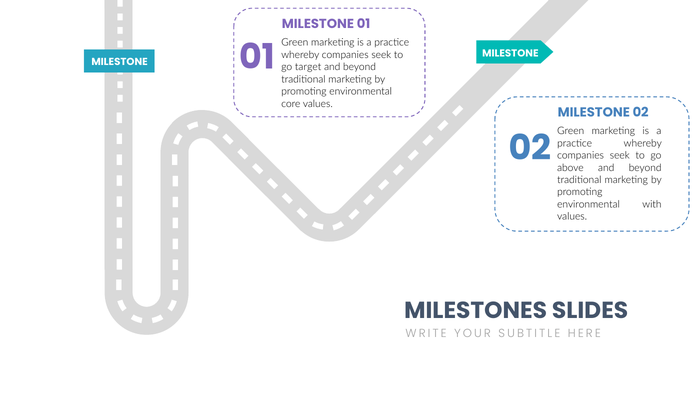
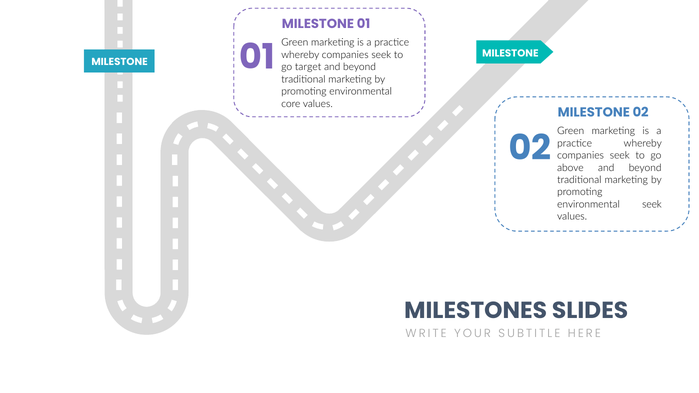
environmental with: with -> seek (652, 204)
